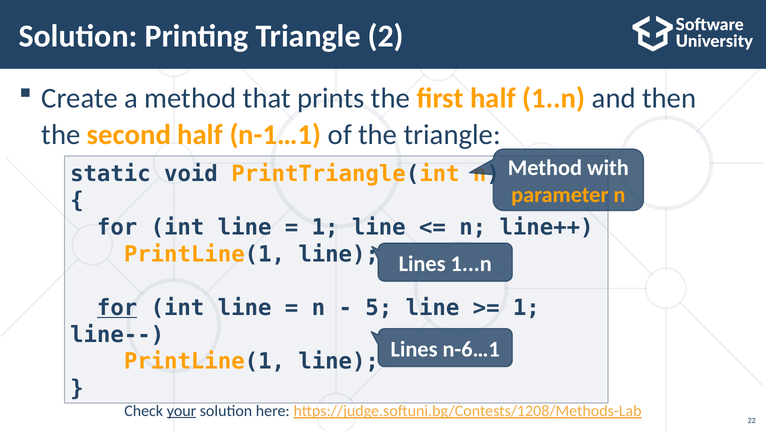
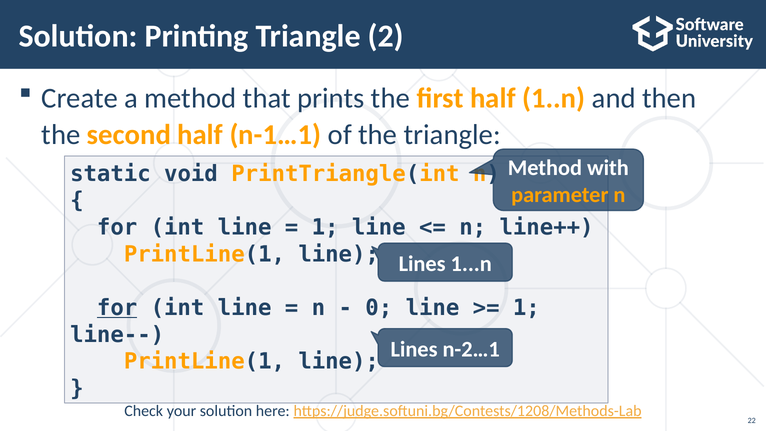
5: 5 -> 0 (379, 308)
n-6…1: n-6…1 -> n-2…1 (471, 349)
your underline: present -> none (181, 411)
